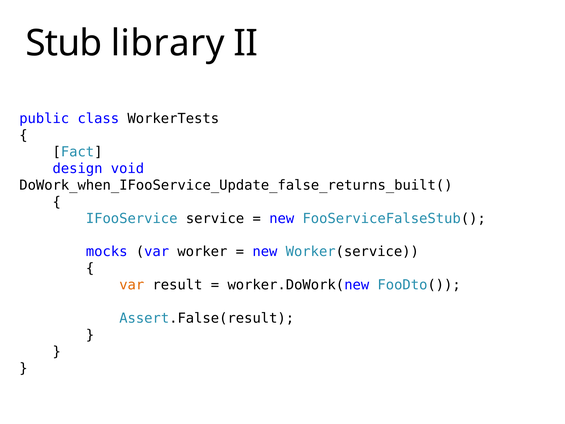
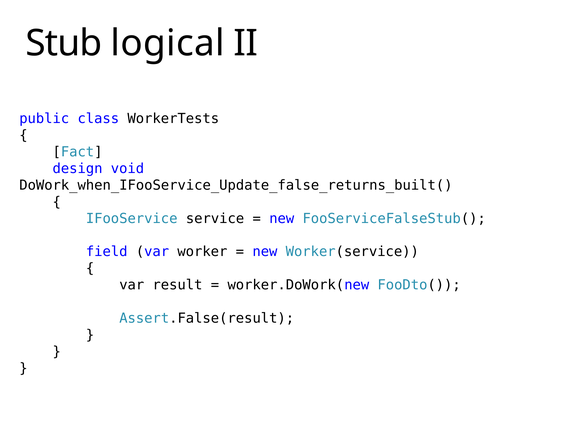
library: library -> logical (168, 43)
mocks: mocks -> field (107, 252)
var colour: orange -> black (132, 285)
